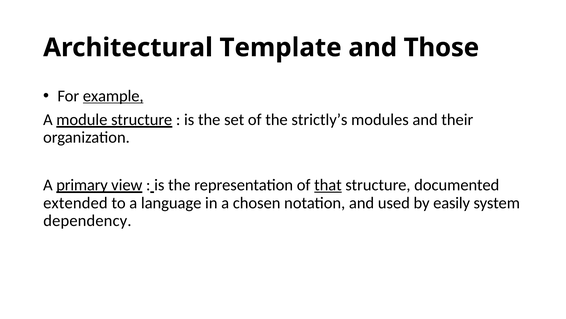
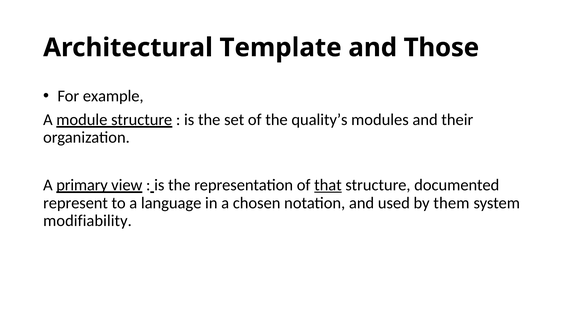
example underline: present -> none (113, 96)
strictly’s: strictly’s -> quality’s (319, 119)
extended: extended -> represent (76, 203)
easily: easily -> them (451, 203)
dependency: dependency -> modifiability (87, 220)
